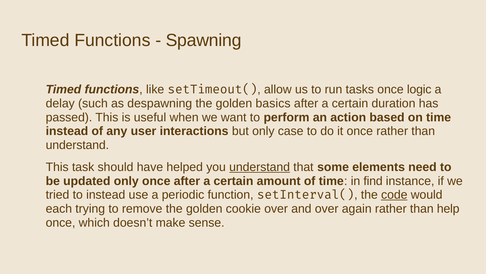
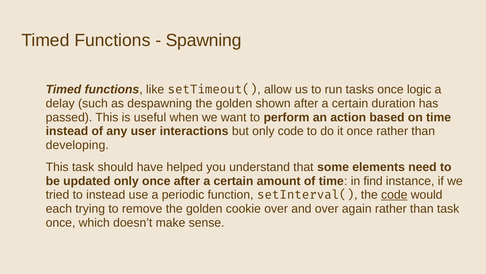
basics: basics -> shown (273, 103)
only case: case -> code (291, 131)
understand: understand -> developing (77, 145)
understand underline: present -> none (260, 167)
than help: help -> task (448, 208)
